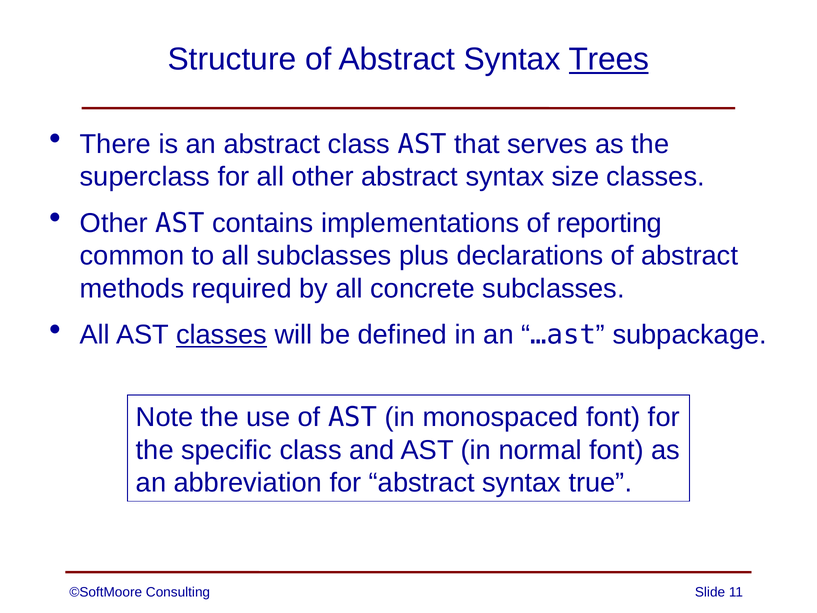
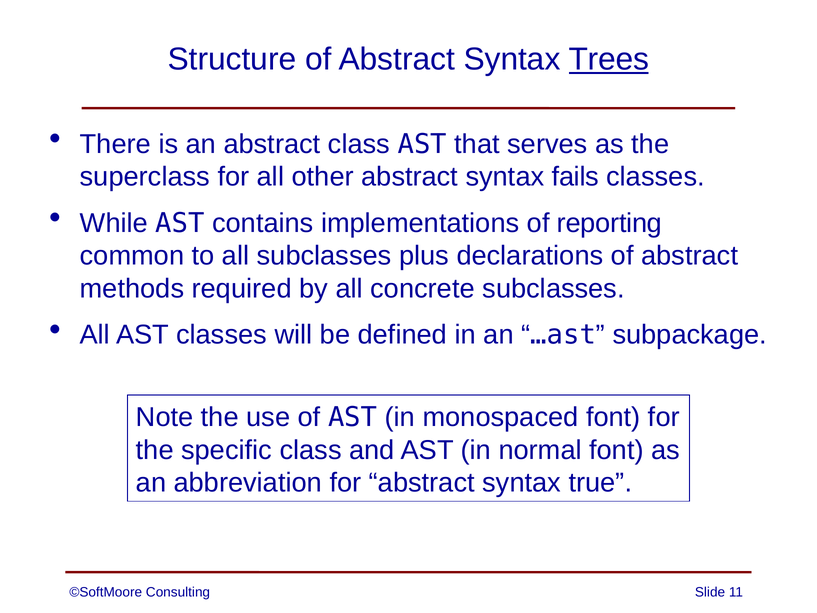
size: size -> fails (575, 177)
Other: Other -> While (114, 223)
classes underline: present -> none (222, 335)
